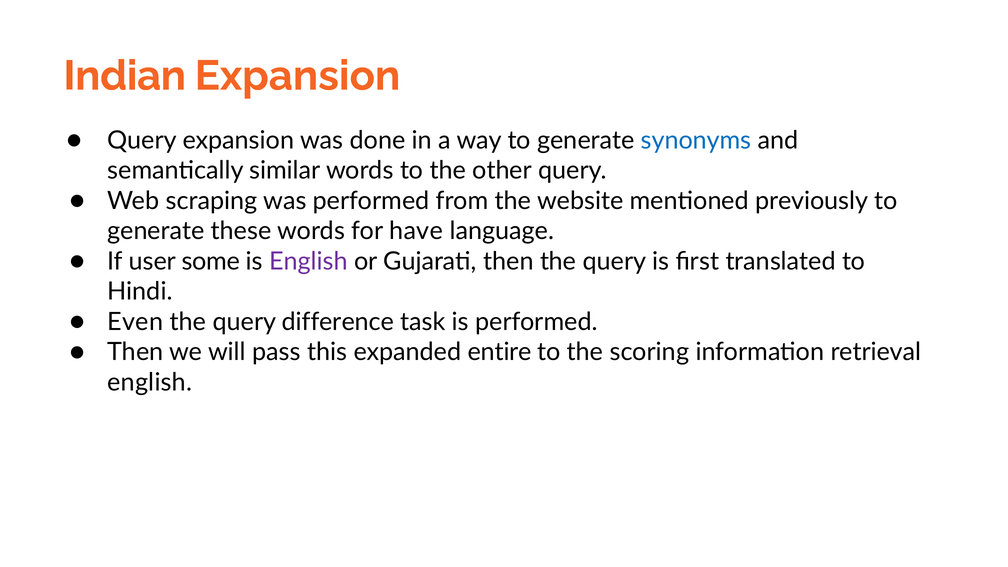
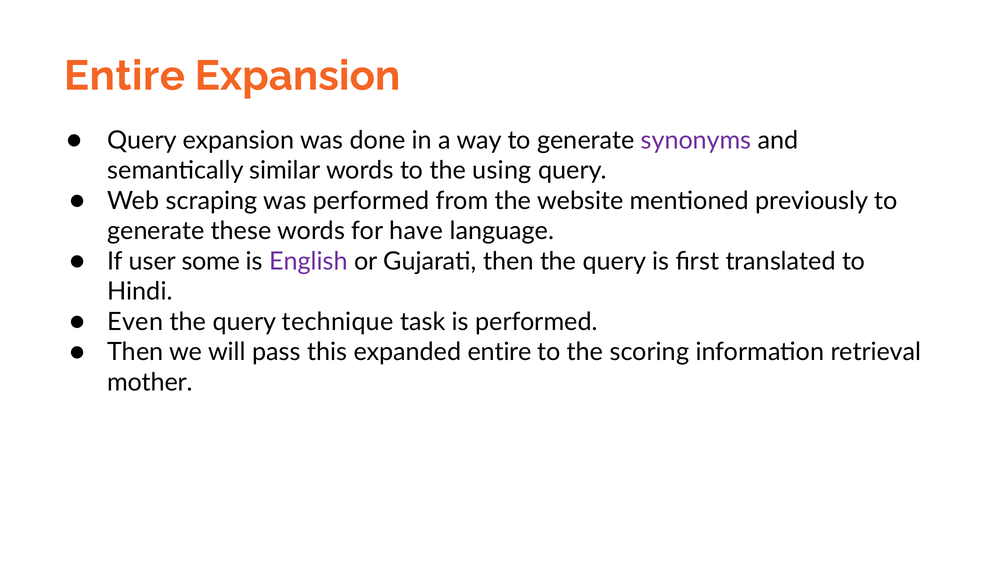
Indian: Indian -> Entire (124, 76)
synonyms colour: blue -> purple (696, 140)
other: other -> using (502, 171)
difference: difference -> technique (338, 322)
english: english -> mother (150, 382)
